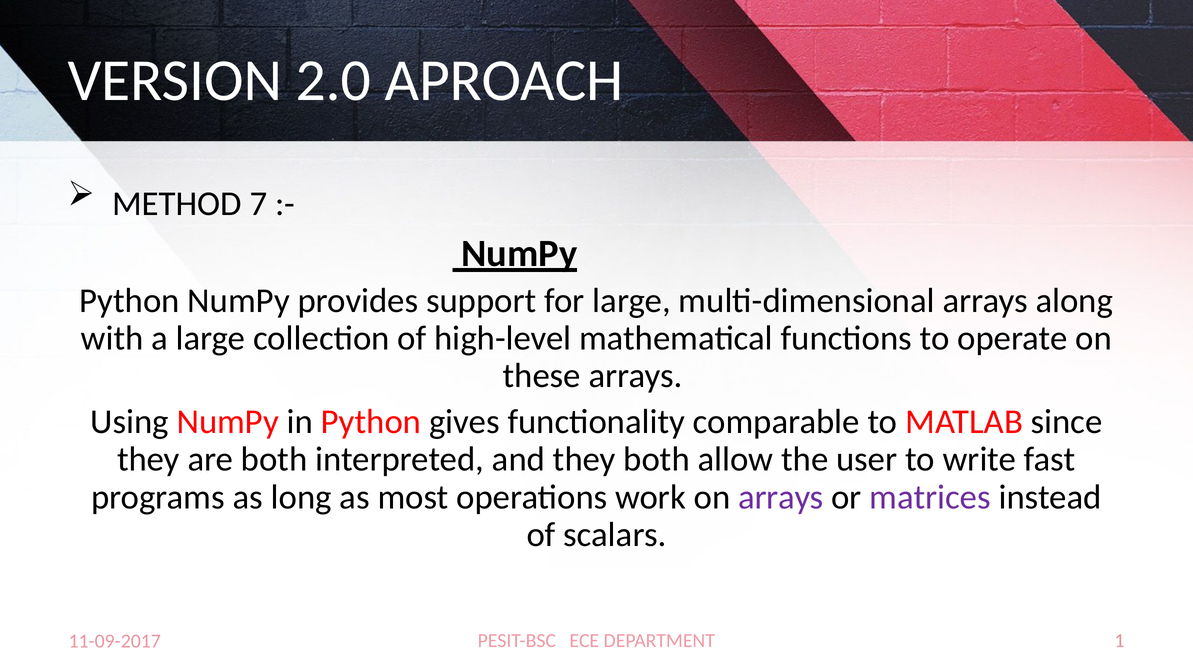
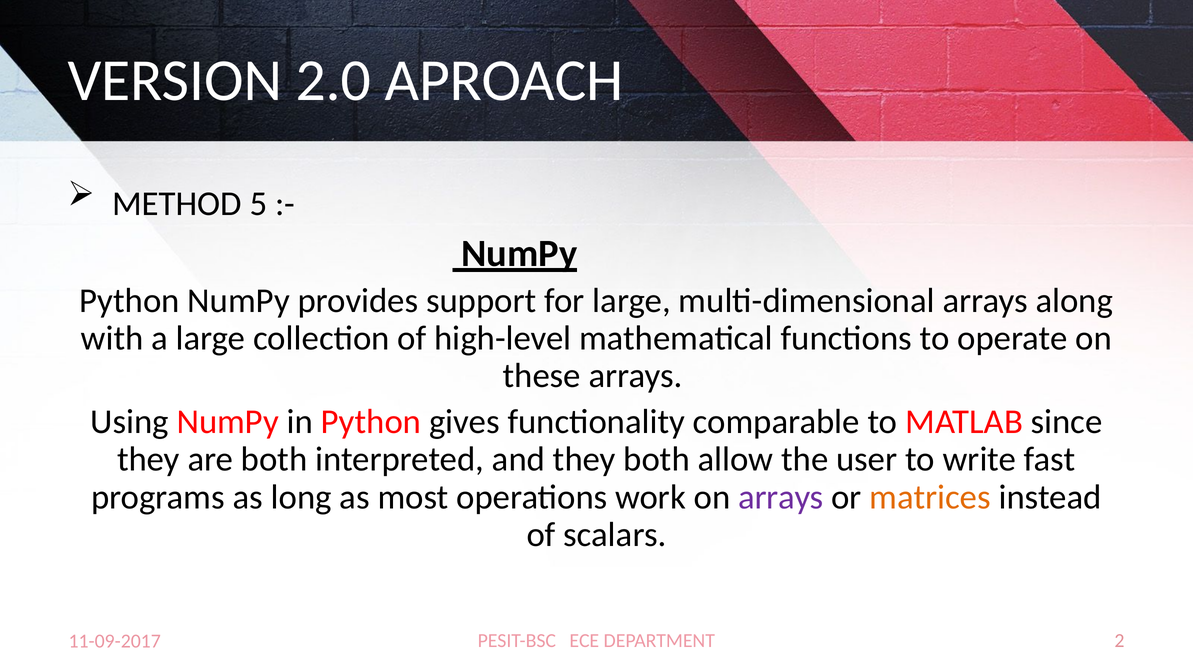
7: 7 -> 5 (258, 204)
matrices colour: purple -> orange (930, 497)
1: 1 -> 2 (1119, 641)
